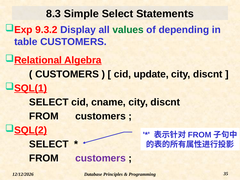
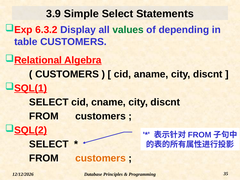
8.3: 8.3 -> 3.9 (54, 14)
9.3.2: 9.3.2 -> 6.3.2 (46, 30)
update: update -> aname (151, 74)
customers colour: purple -> orange (101, 158)
